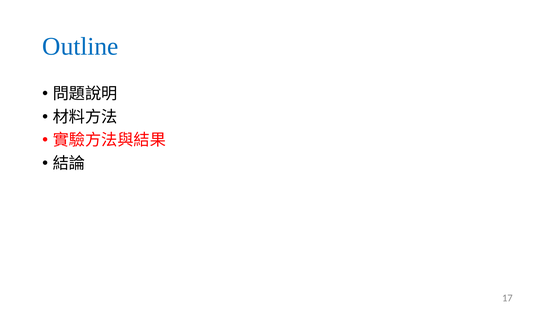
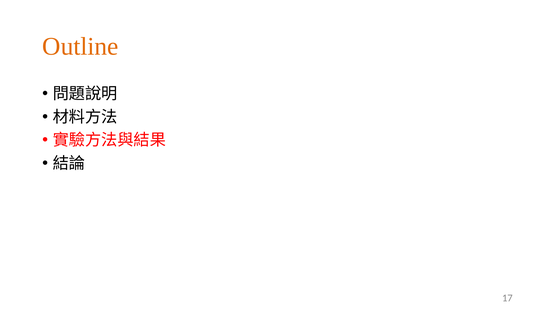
Outline colour: blue -> orange (80, 47)
